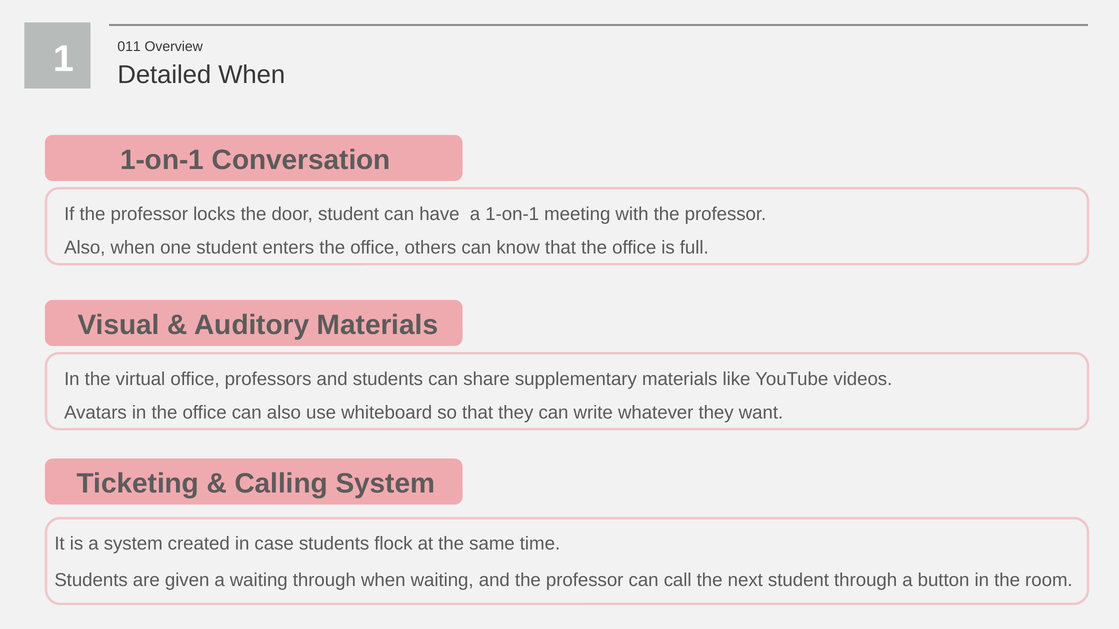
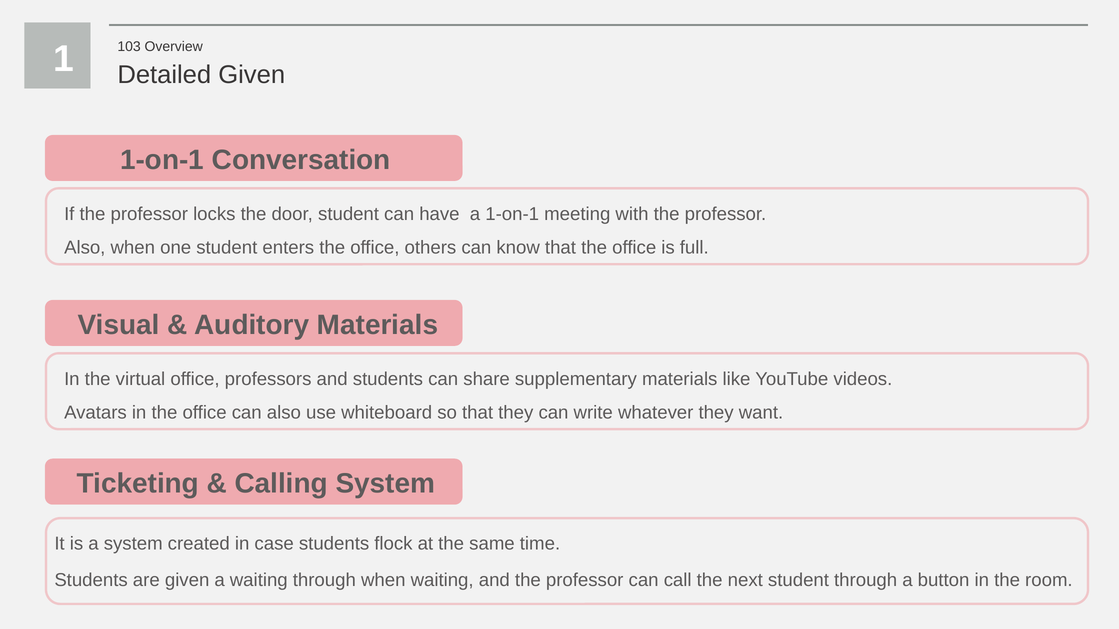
011: 011 -> 103 (129, 47)
Detailed When: When -> Given (252, 75)
